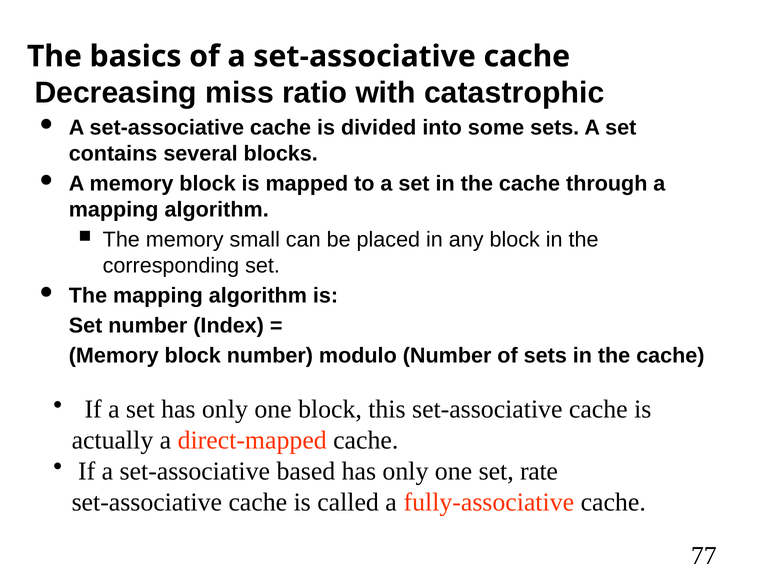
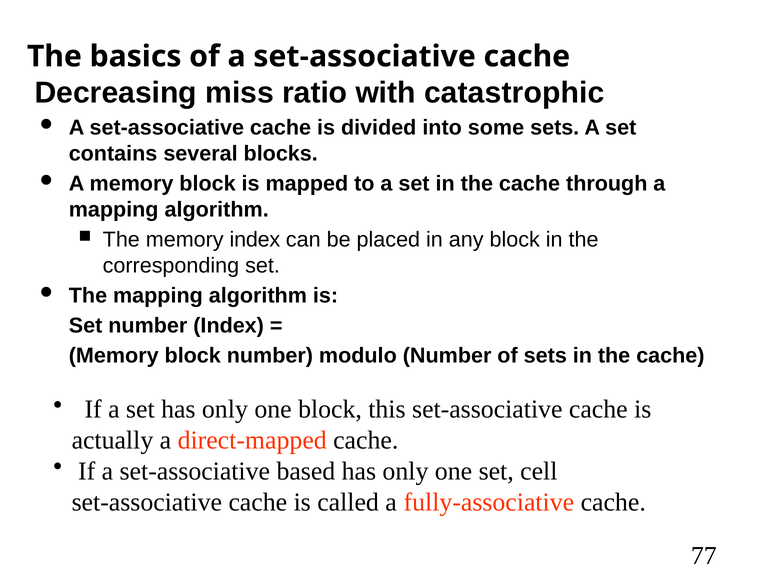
memory small: small -> index (255, 240)
rate: rate -> cell (539, 471)
